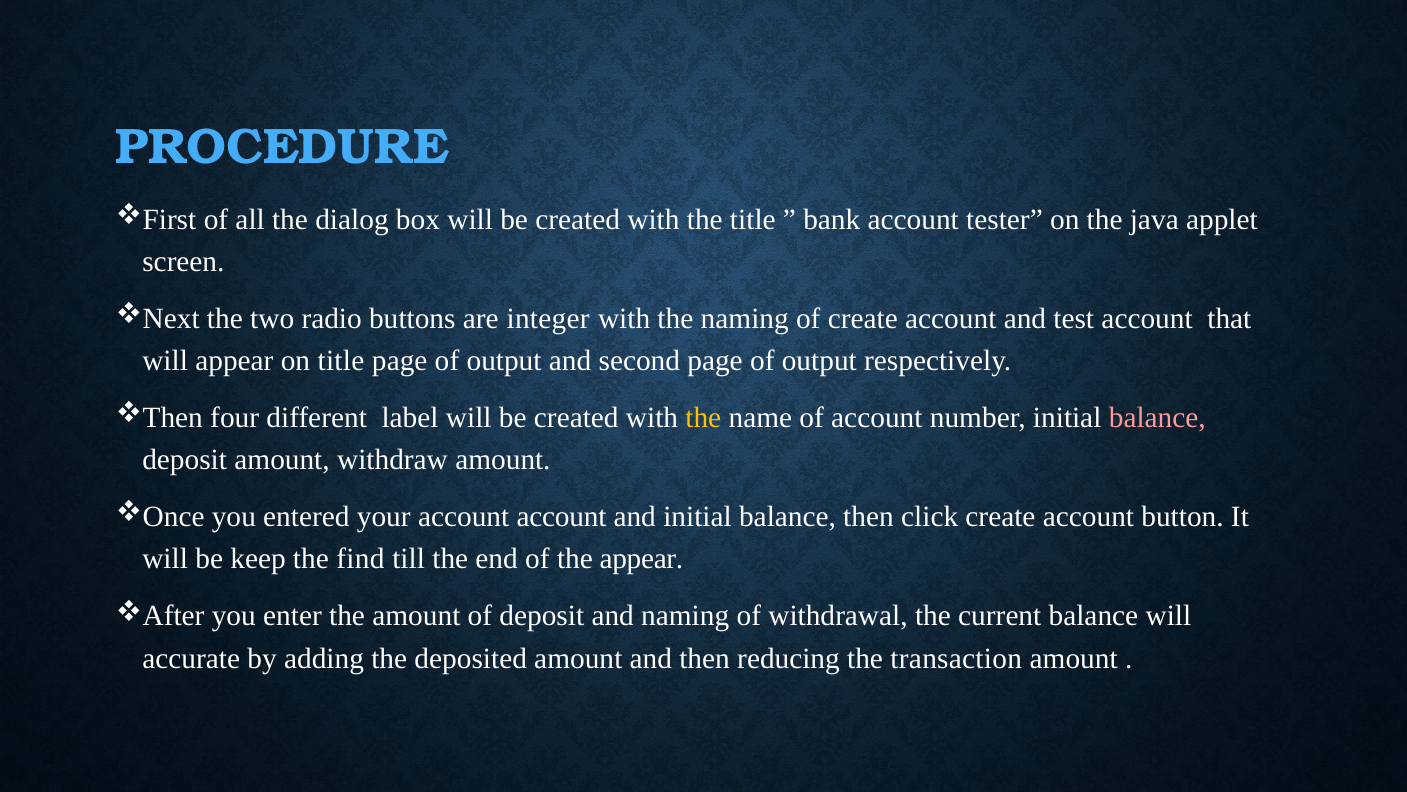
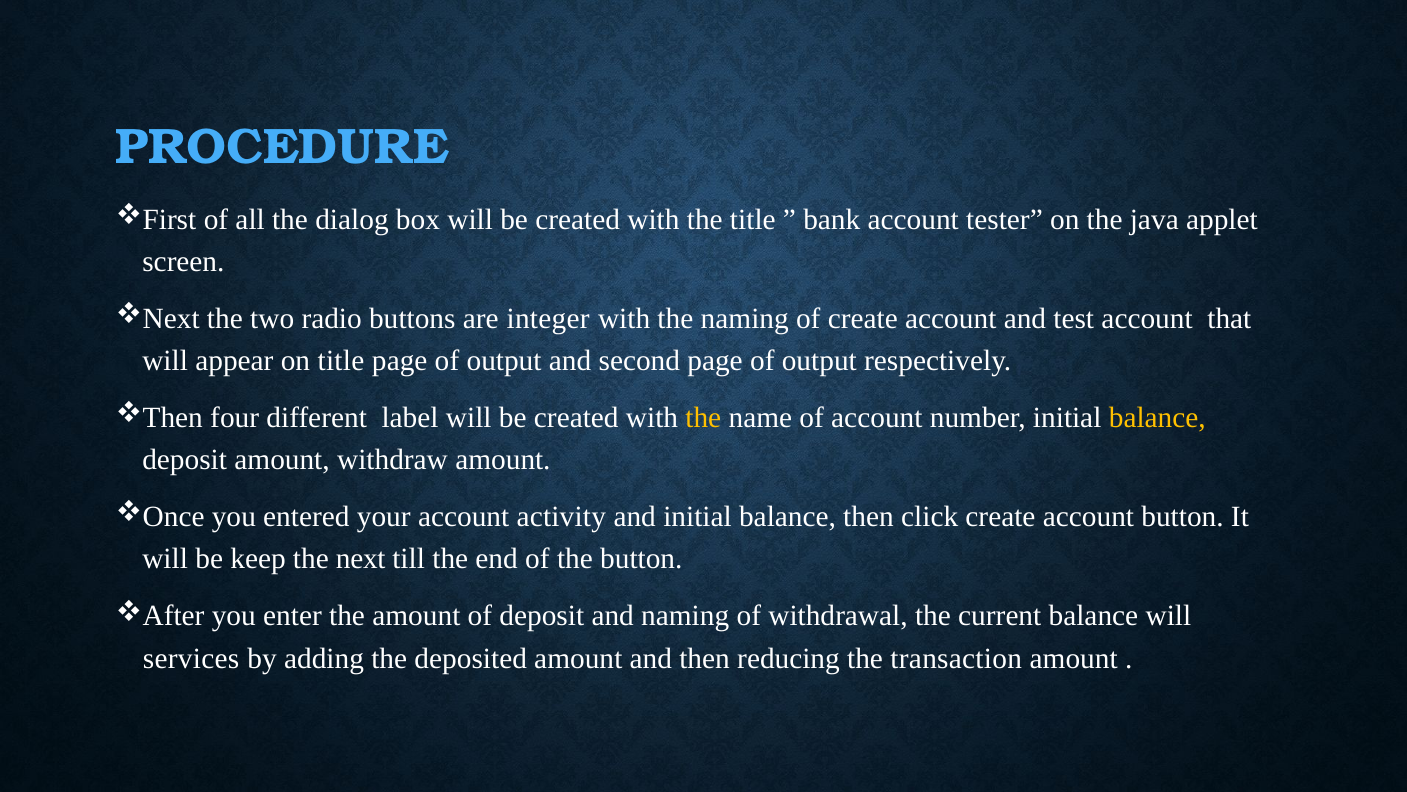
balance colour: pink -> yellow (1157, 417)
account account: account -> activity (561, 517)
find: find -> next (361, 559)
the appear: appear -> button (641, 559)
accurate: accurate -> services (191, 658)
